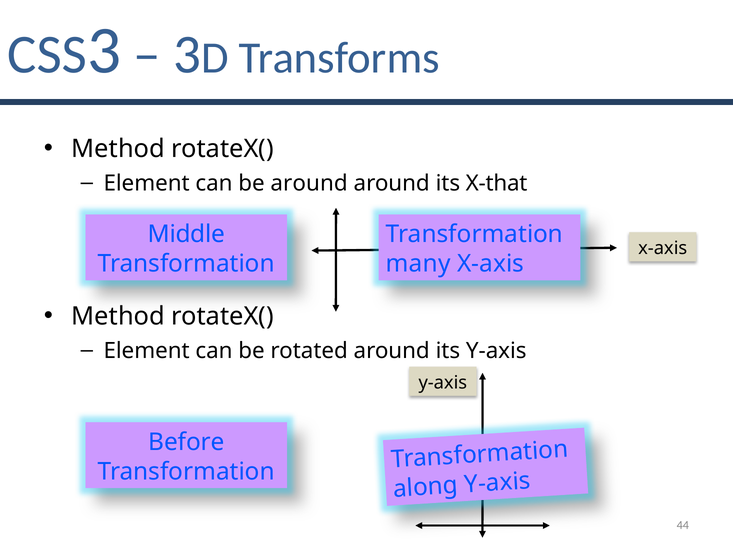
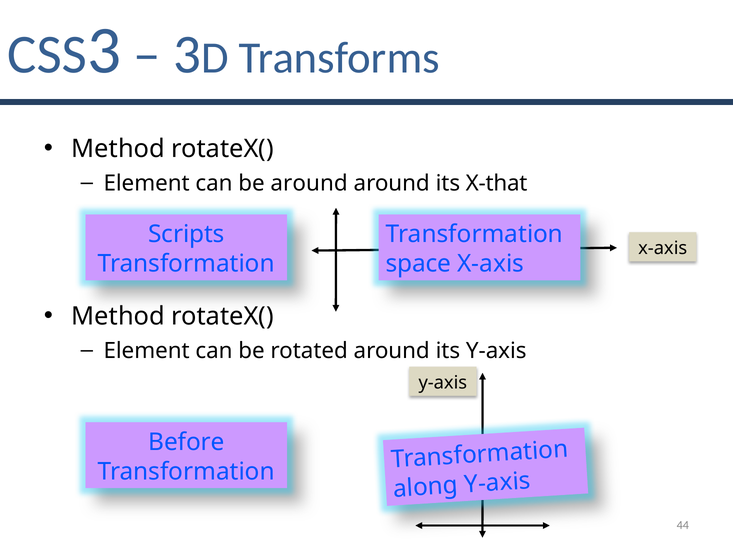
Middle: Middle -> Scripts (186, 234)
many: many -> space (418, 264)
